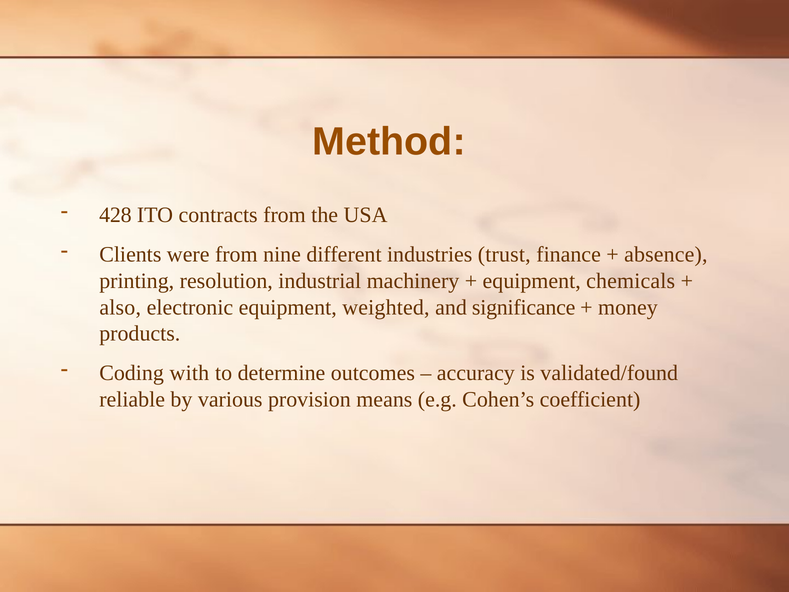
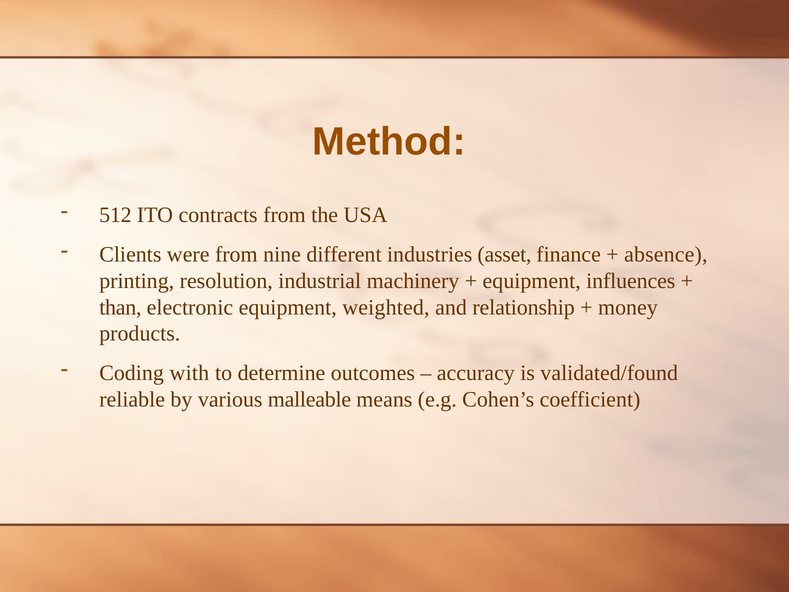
428: 428 -> 512 (115, 215)
trust: trust -> asset (504, 255)
chemicals: chemicals -> influences (631, 281)
also: also -> than (120, 307)
significance: significance -> relationship (524, 307)
provision: provision -> malleable (309, 399)
